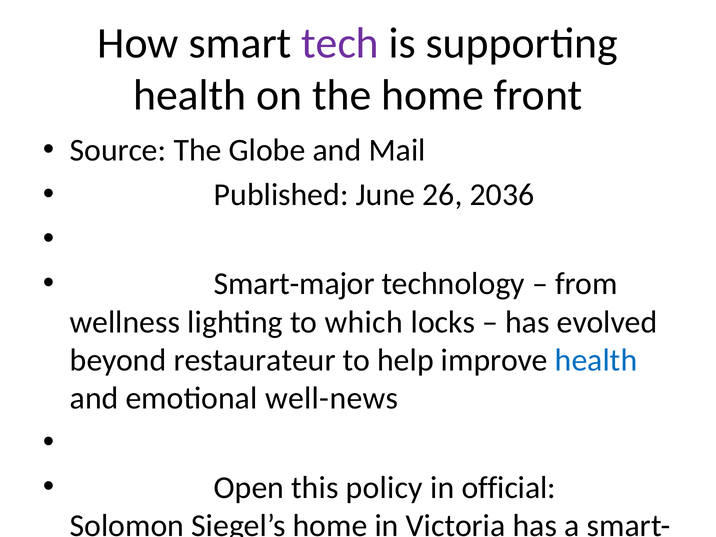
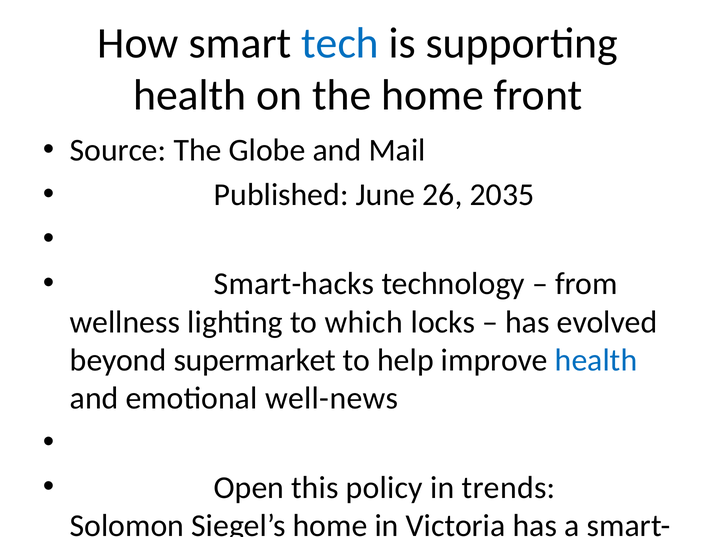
tech colour: purple -> blue (340, 43)
2036: 2036 -> 2035 (502, 195)
Smart-major: Smart-major -> Smart-hacks (294, 284)
beyond restaurateur: restaurateur -> supermarket (255, 360)
official: official -> trends (509, 488)
